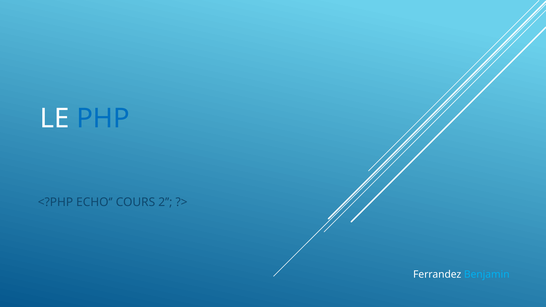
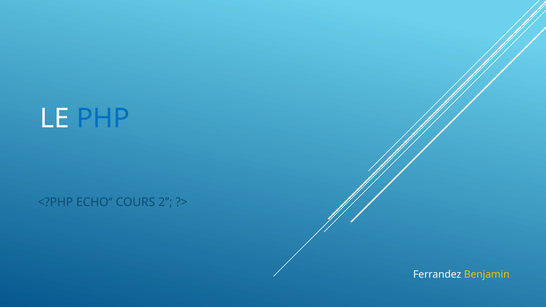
Benjamin colour: light blue -> yellow (487, 274)
